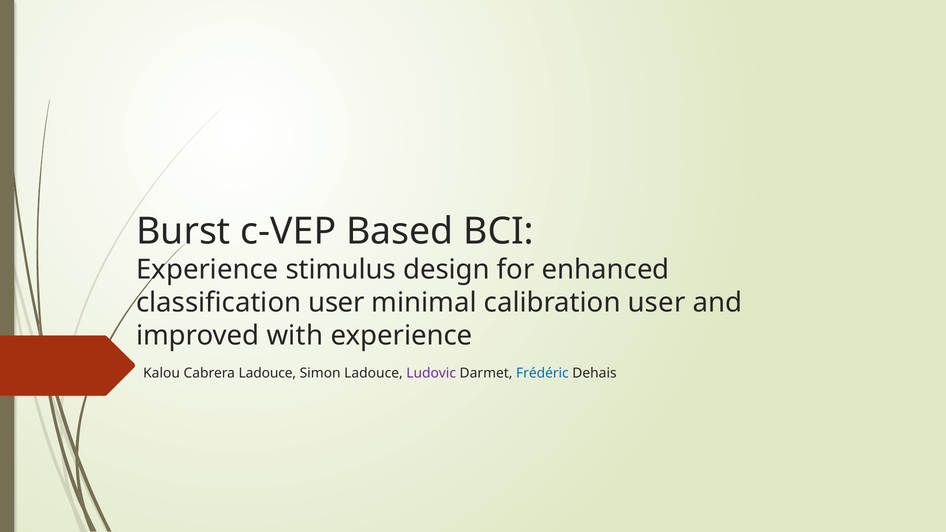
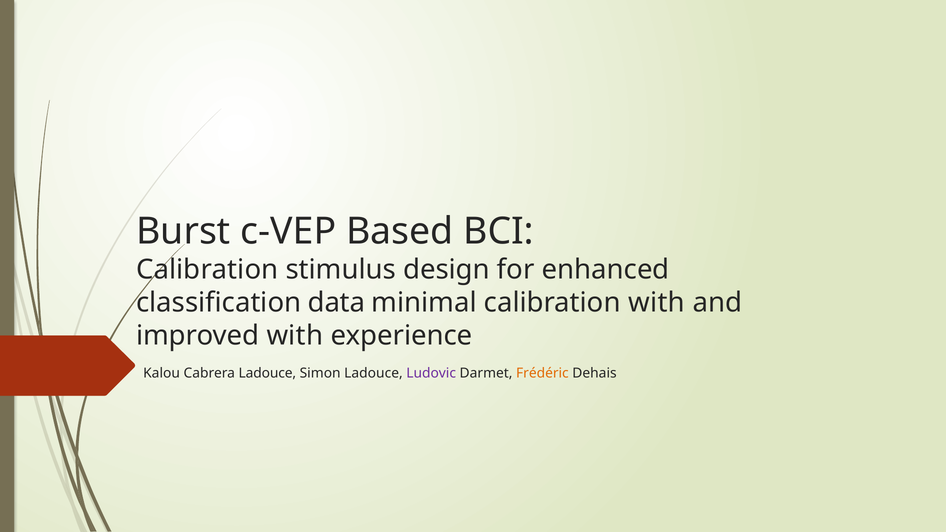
Experience: Experience -> Calibration (207, 270)
classification user: user -> data (336, 303)
calibration user: user -> with (657, 303)
Frédéric colour: blue -> orange (542, 373)
